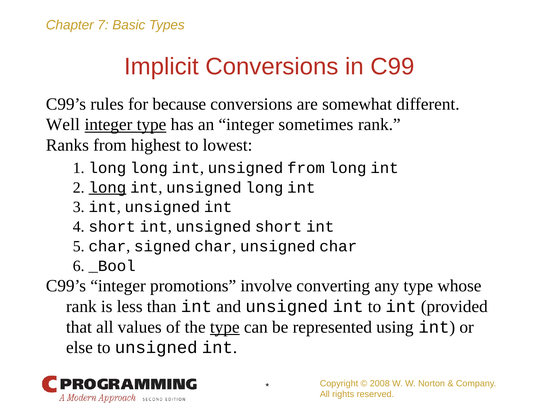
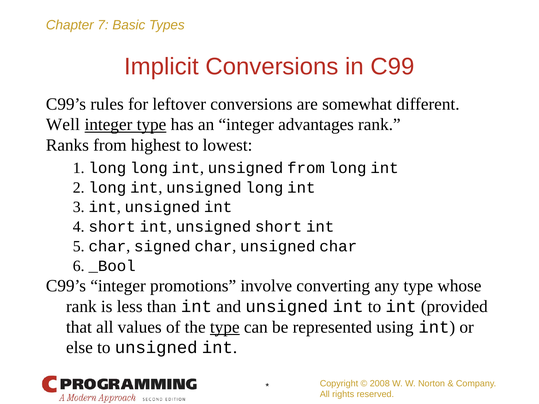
because: because -> leftover (179, 104)
sometimes: sometimes -> advantages (316, 125)
long underline: present -> none (107, 188)
